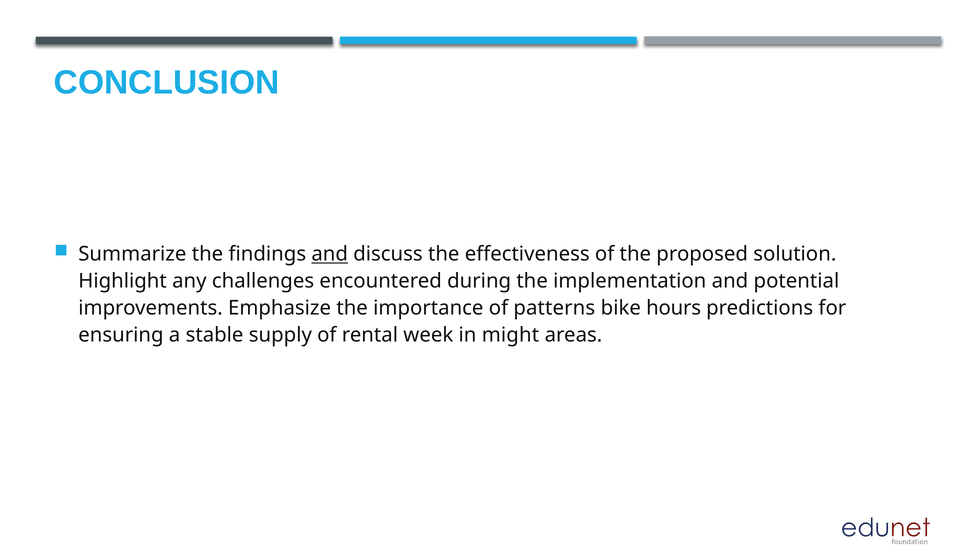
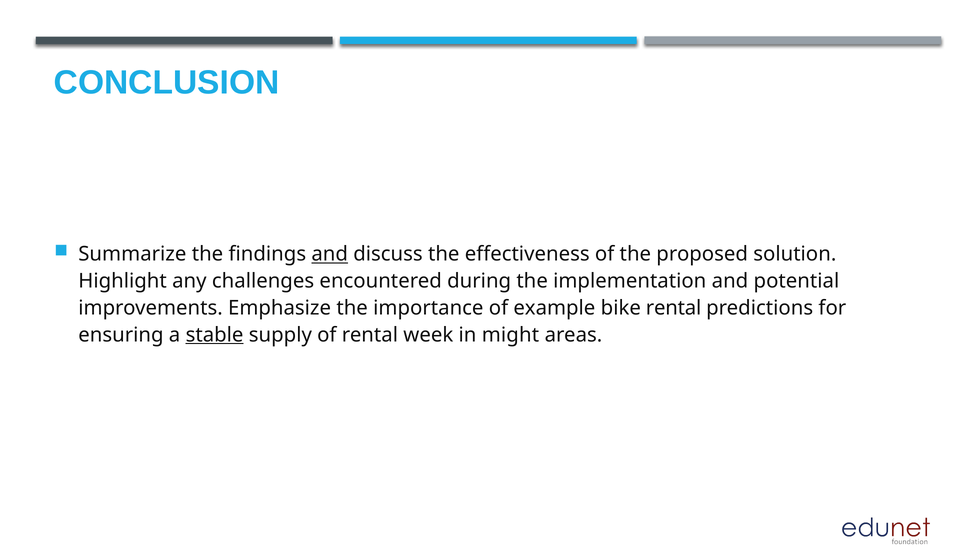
patterns: patterns -> example (554, 308)
bike hours: hours -> rental (674, 308)
stable underline: none -> present (215, 335)
